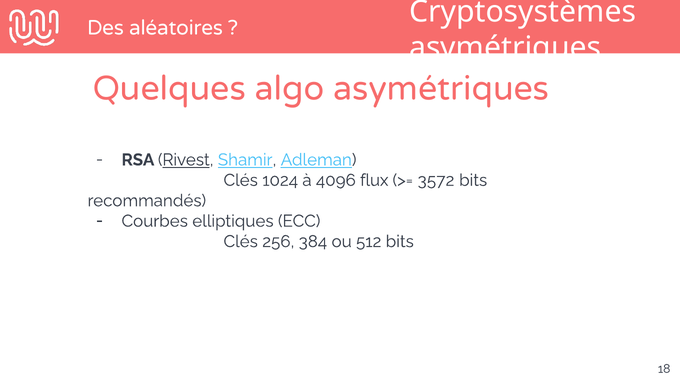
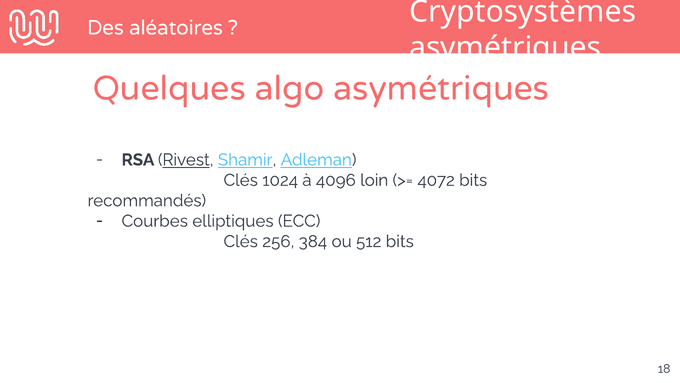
flux: flux -> loin (374, 180)
3572: 3572 -> 4072 (436, 180)
